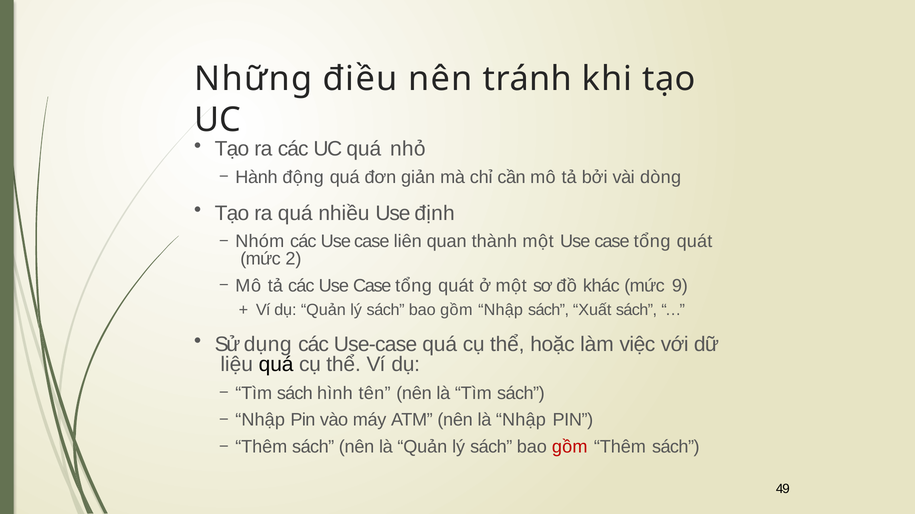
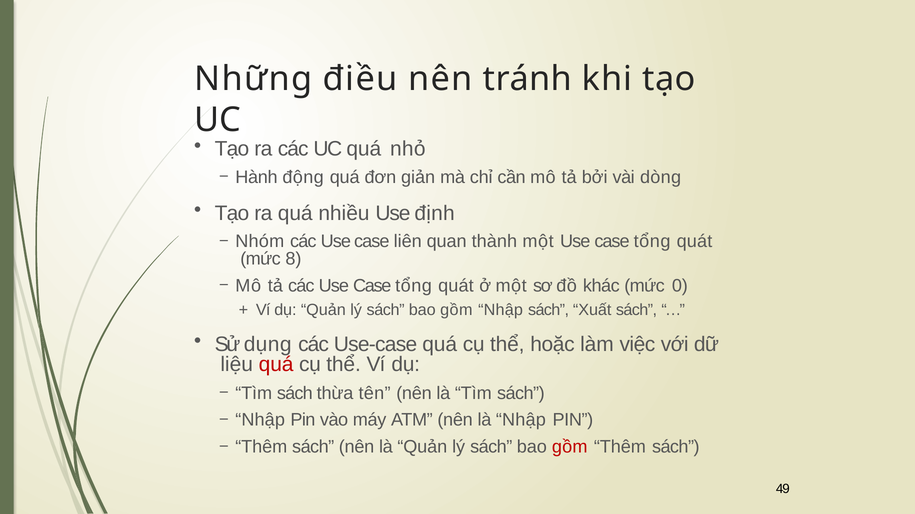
2: 2 -> 8 (293, 259)
9: 9 -> 0 (680, 286)
quá colour: black -> red (276, 365)
hình: hình -> thừa (335, 394)
